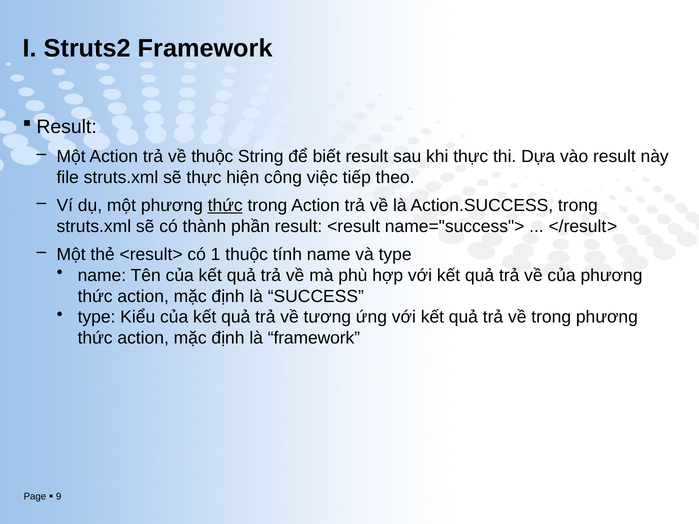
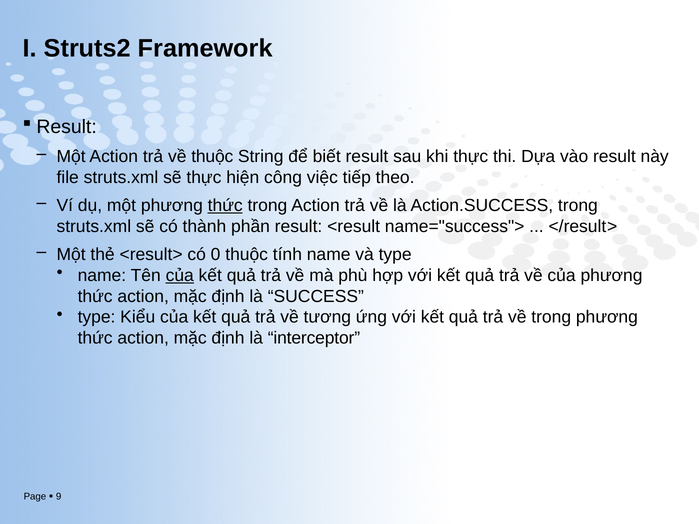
1: 1 -> 0 (216, 254)
của underline: none -> present (180, 275)
là framework: framework -> interceptor (314, 338)
